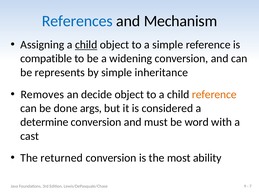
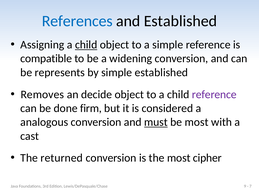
and Mechanism: Mechanism -> Established (180, 21)
simple inheritance: inheritance -> established (161, 72)
reference colour: orange -> purple (214, 94)
args: args -> firm (91, 108)
determine: determine -> analogous (44, 122)
must underline: none -> present (156, 122)
be word: word -> most (197, 122)
ability: ability -> cipher (207, 157)
